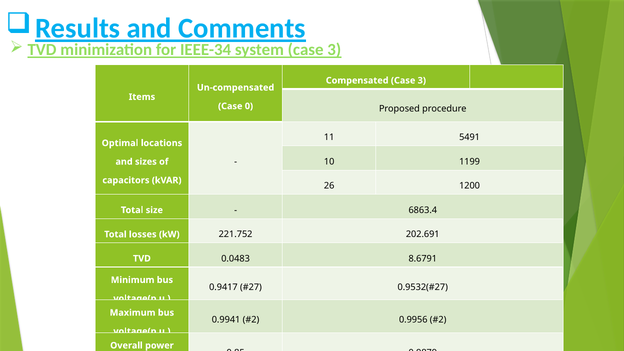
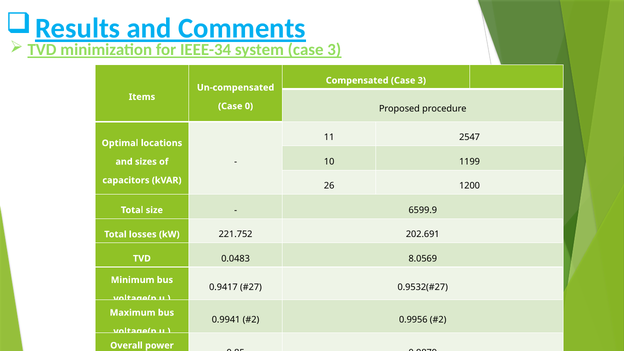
5491: 5491 -> 2547 (470, 137)
6863.4: 6863.4 -> 6599.9 (423, 210)
8.6791: 8.6791 -> 8.0569 (423, 259)
